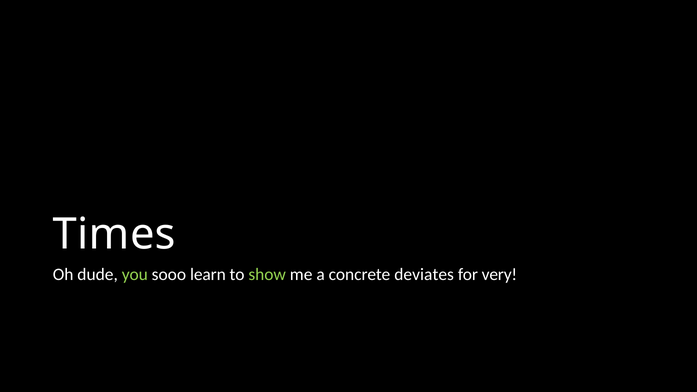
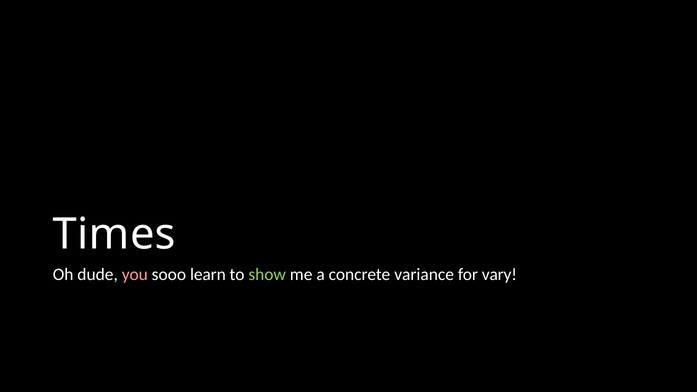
you colour: light green -> pink (135, 274)
deviates: deviates -> variance (424, 274)
very: very -> vary (499, 274)
